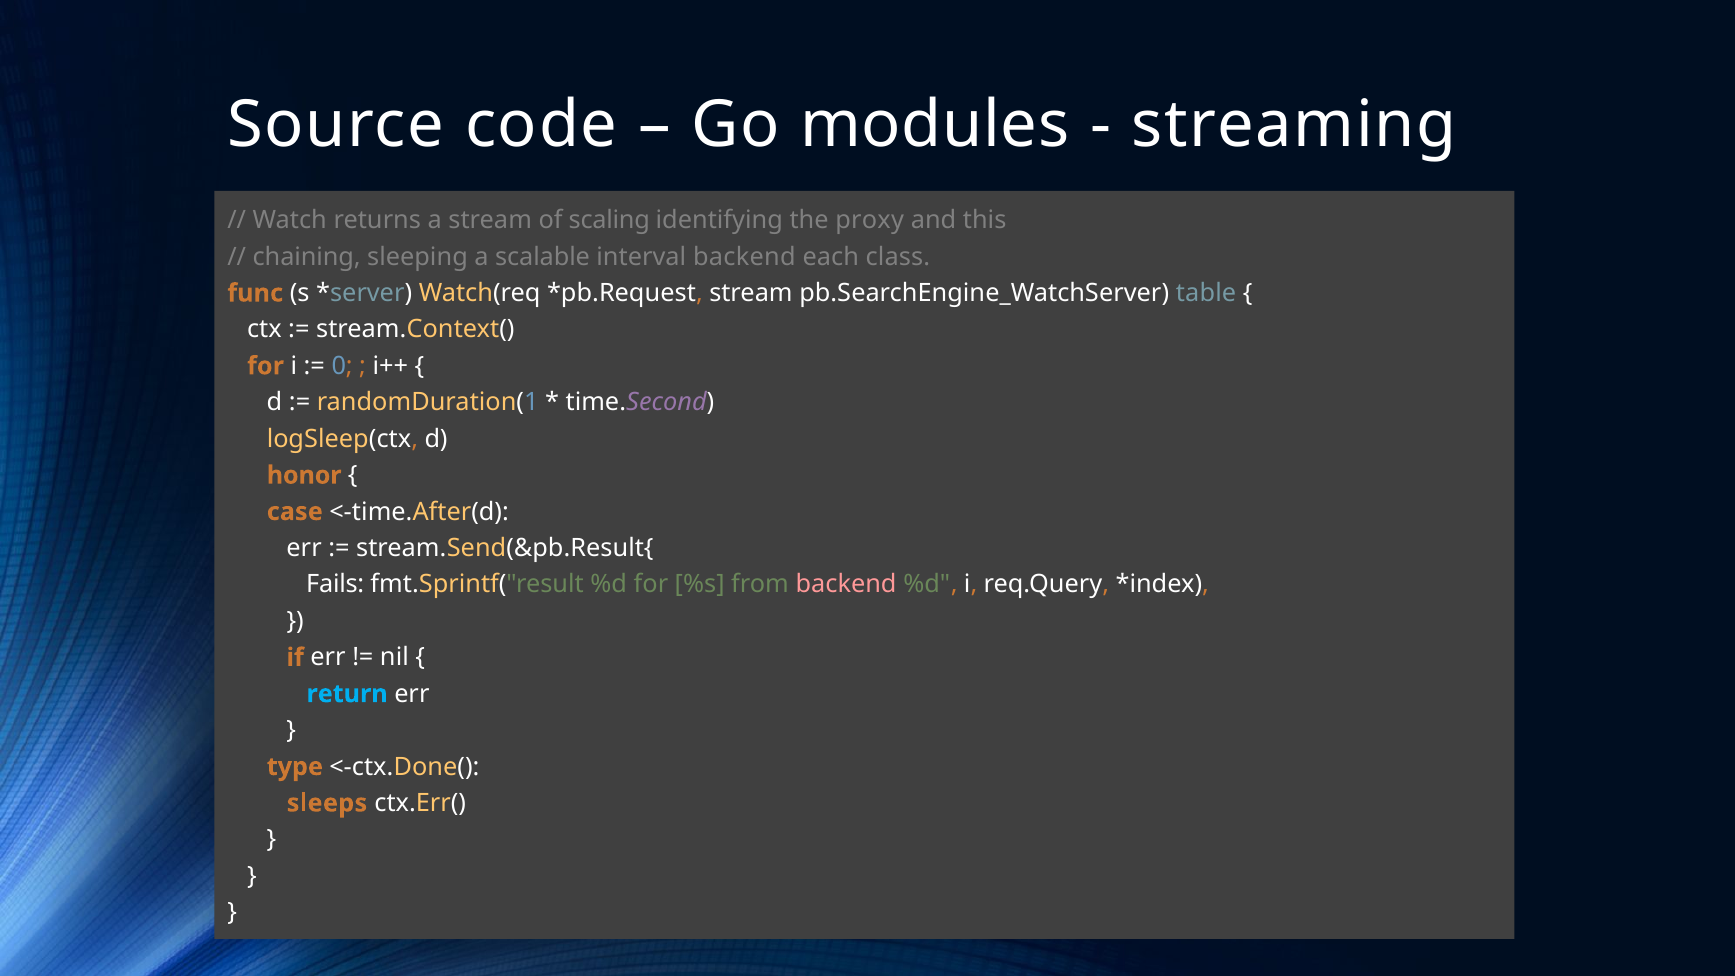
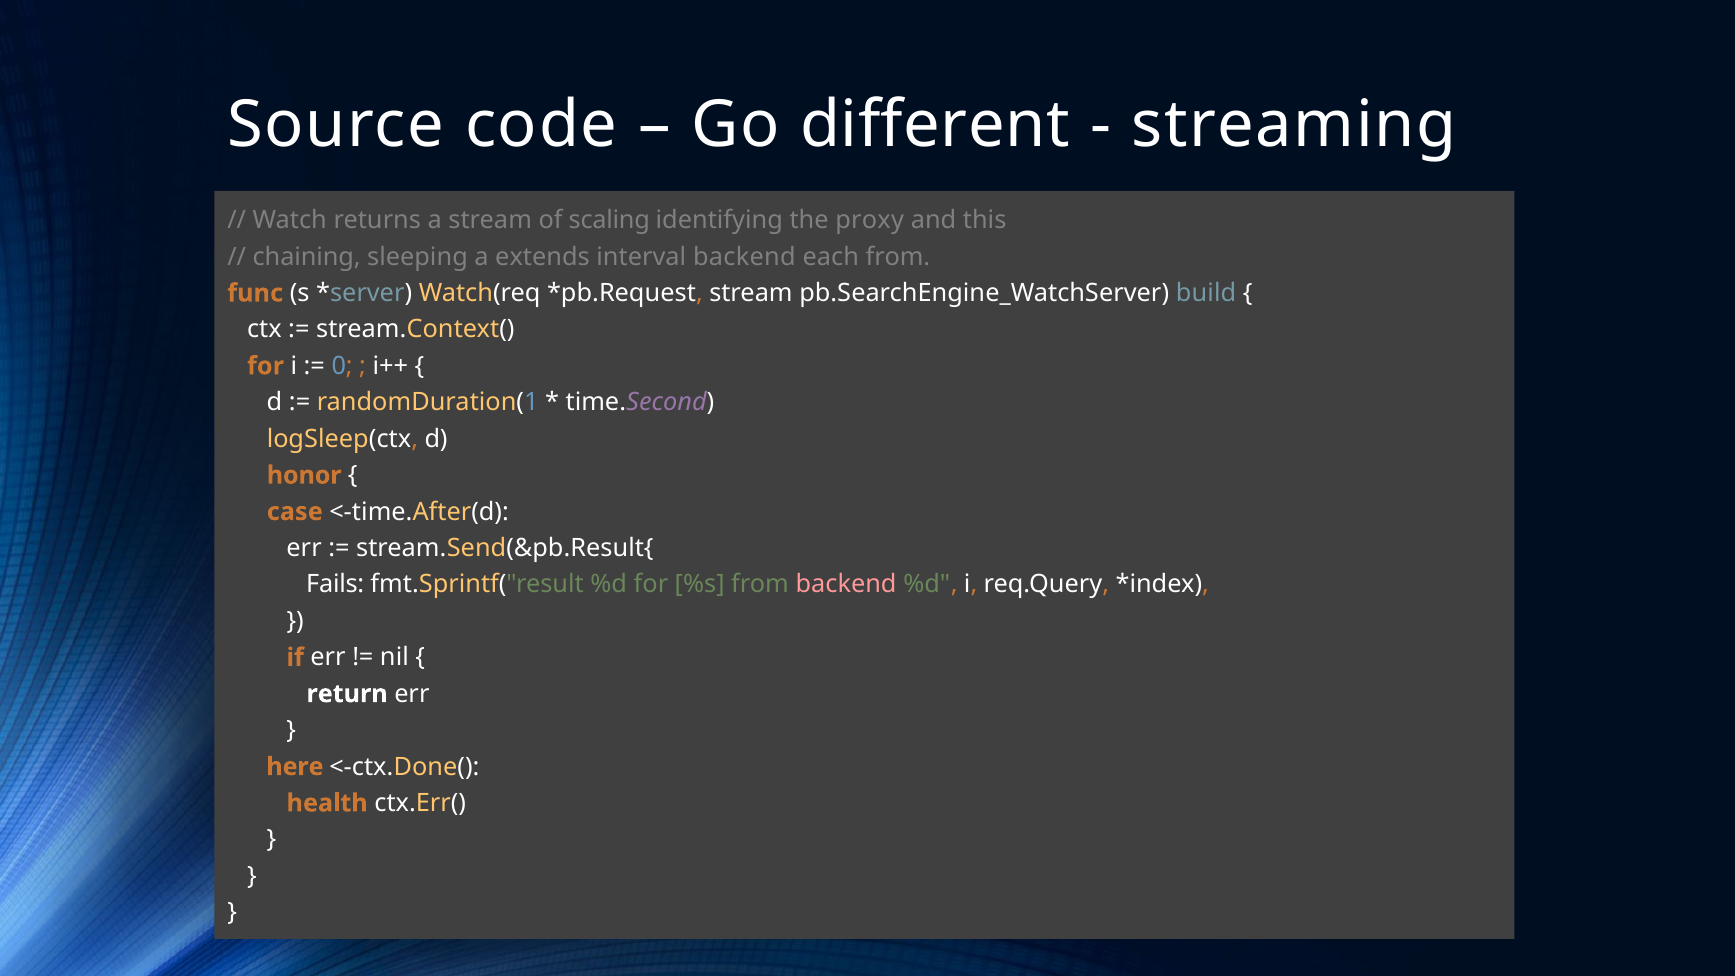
modules: modules -> different (935, 125)
scalable: scalable -> extends (543, 257)
each class: class -> from (898, 257)
table: table -> build (1206, 293)
return colour: light blue -> white (347, 694)
type: type -> here (295, 767)
sleeps: sleeps -> health (327, 803)
